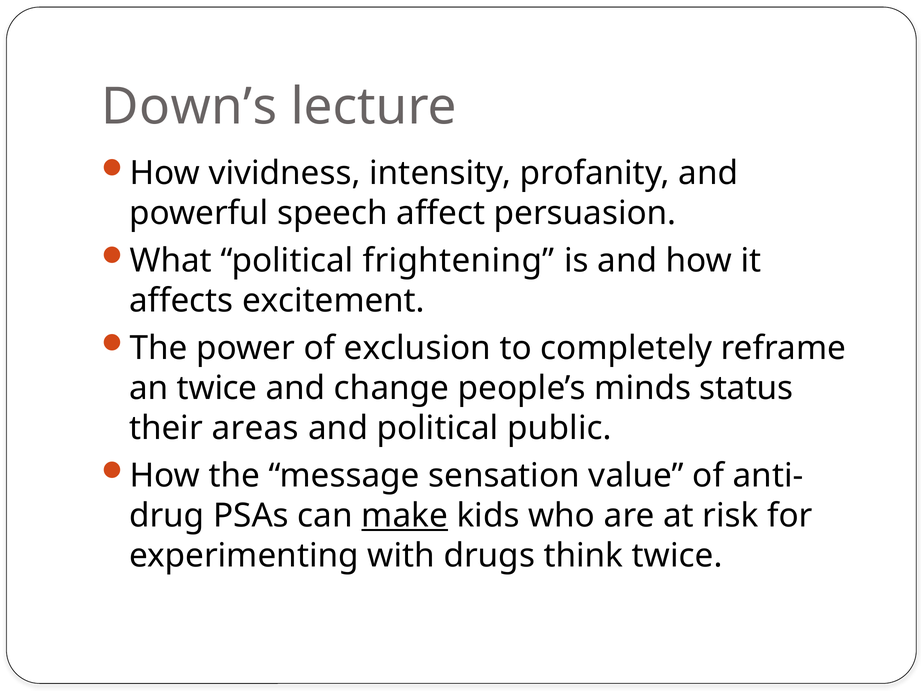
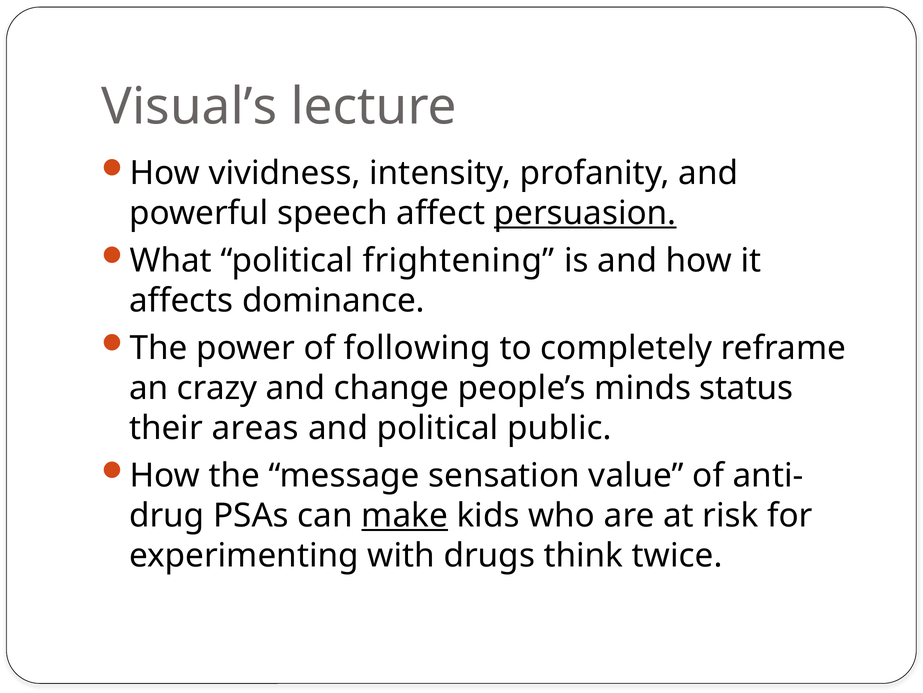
Down’s: Down’s -> Visual’s (189, 107)
persuasion underline: none -> present (585, 213)
excitement: excitement -> dominance (333, 300)
exclusion: exclusion -> following (417, 348)
an twice: twice -> crazy (217, 388)
